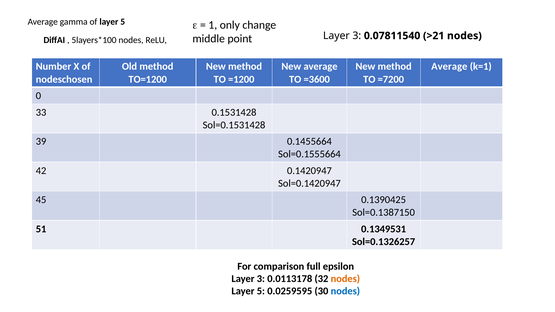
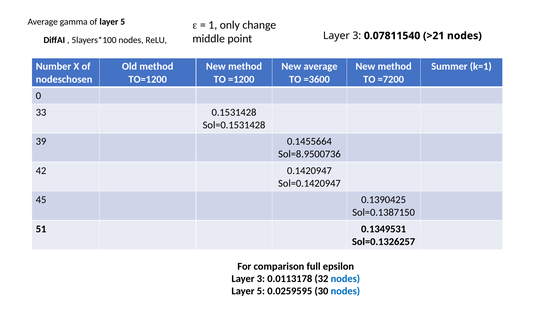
Average: Average -> Summer (449, 67)
Sol=0.1555664: Sol=0.1555664 -> Sol=8.9500736 (309, 154)
nodes colour: orange -> blue (345, 279)
